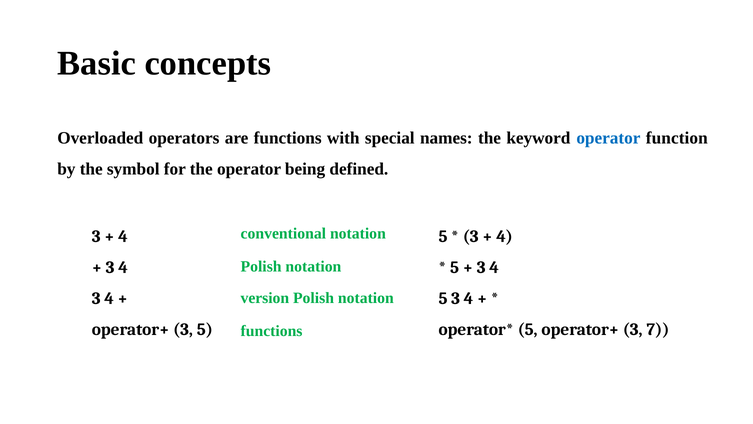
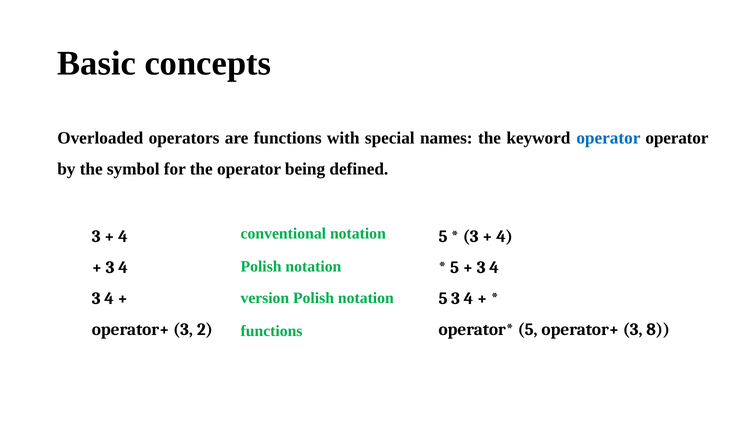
operator function: function -> operator (677, 138)
3 5: 5 -> 2 (205, 329)
7: 7 -> 8 (658, 329)
